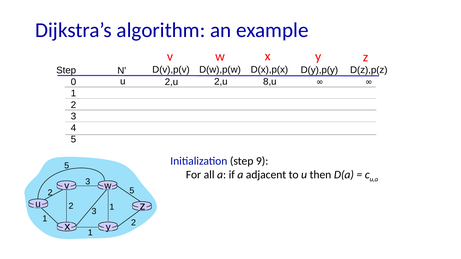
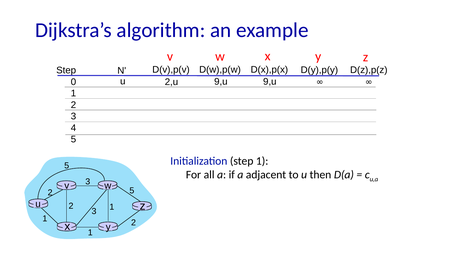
2,u: 2,u -> 9,u (221, 82)
8,u: 8,u -> 9,u (270, 82)
step 9: 9 -> 1 (262, 161)
